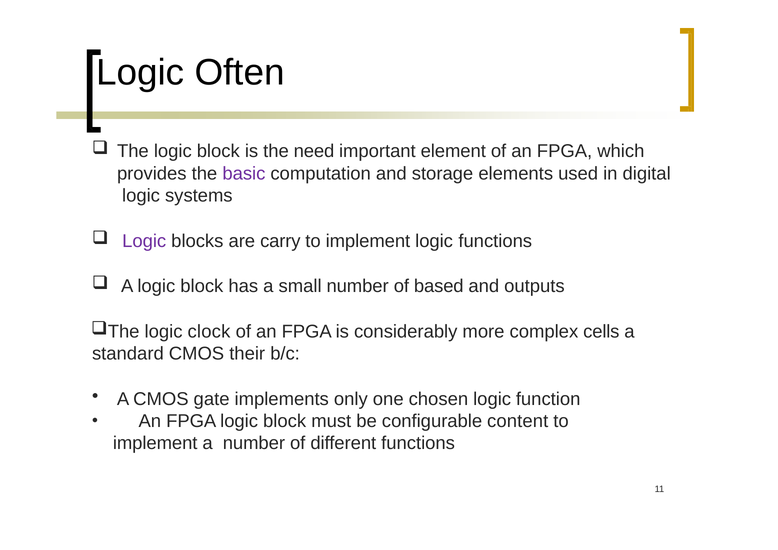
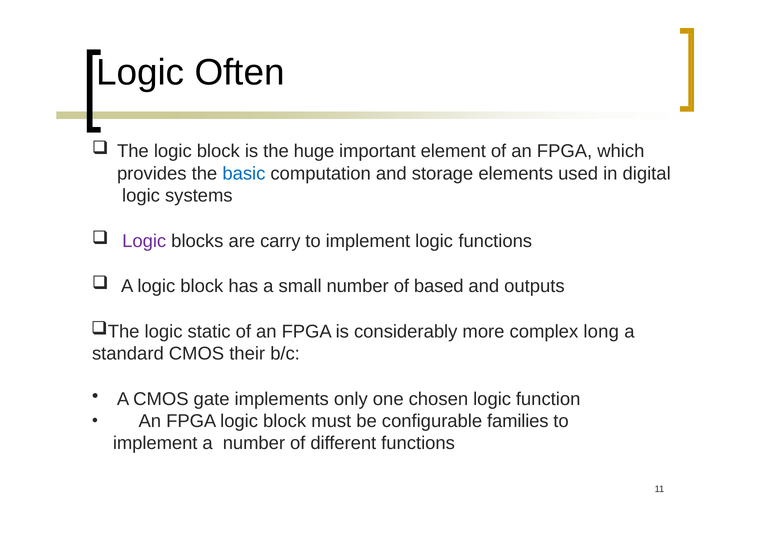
need: need -> huge (314, 151)
basic colour: purple -> blue (244, 174)
clock: clock -> static (209, 332)
cells: cells -> long (601, 332)
content: content -> families (518, 421)
